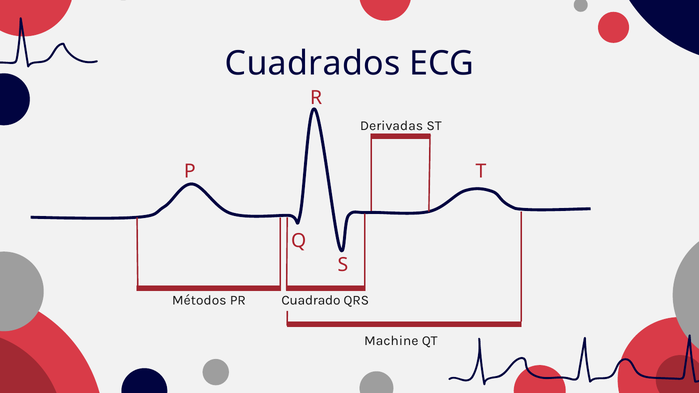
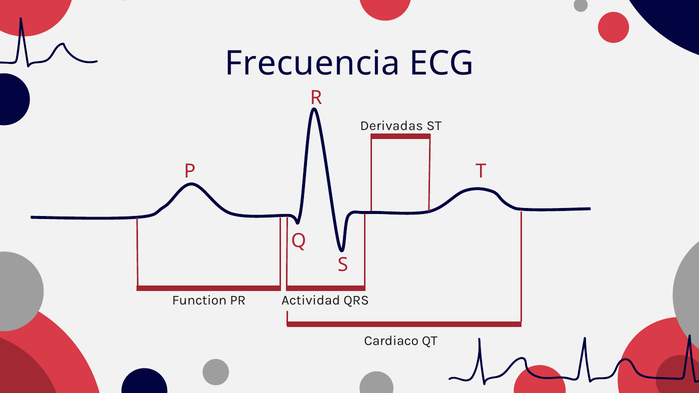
Cuadrados: Cuadrados -> Frecuencia (313, 64)
Métodos: Métodos -> Function (199, 300)
Cuadrado: Cuadrado -> Actividad (311, 300)
Machine: Machine -> Cardiaco (391, 341)
